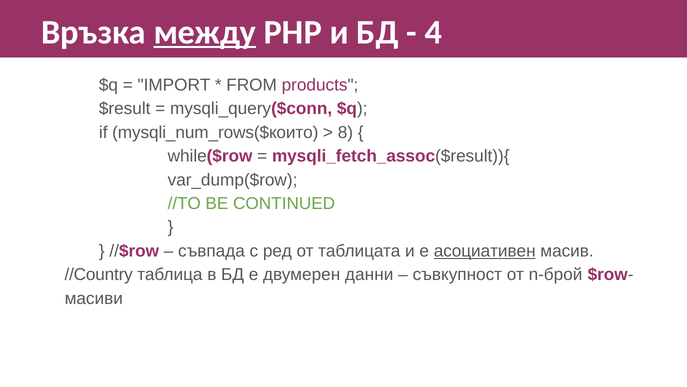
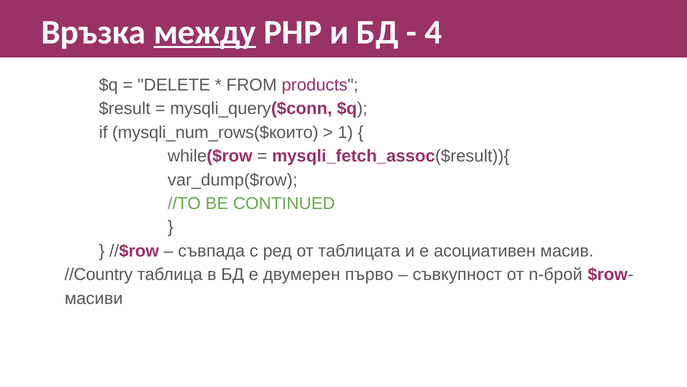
IMPORT: IMPORT -> DELETE (174, 85)
8: 8 -> 1 (345, 132)
асоциативен underline: present -> none (485, 251)
данни: данни -> първо (369, 274)
